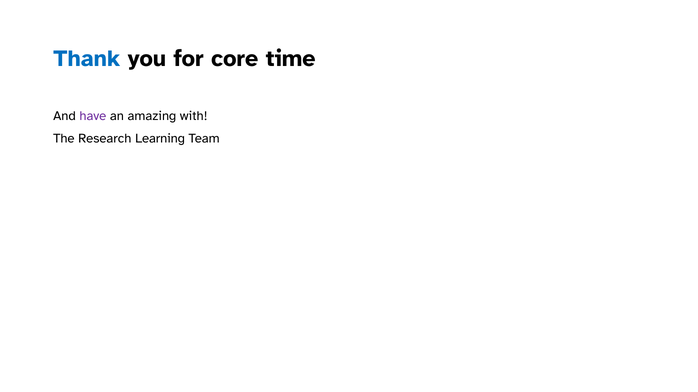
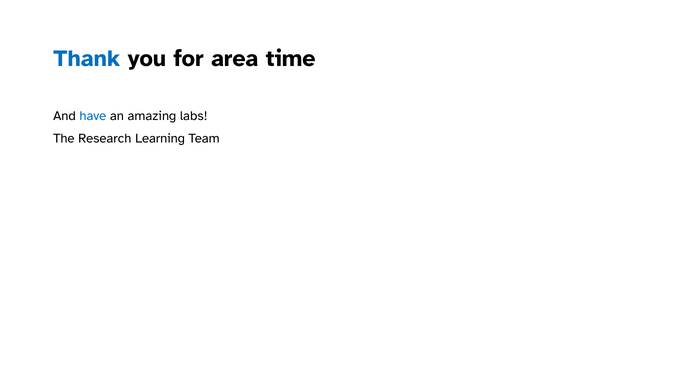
core: core -> area (235, 59)
have colour: purple -> blue (93, 116)
with: with -> labs (194, 116)
